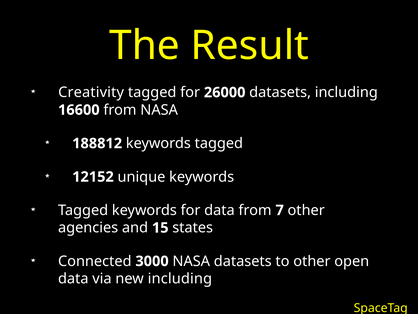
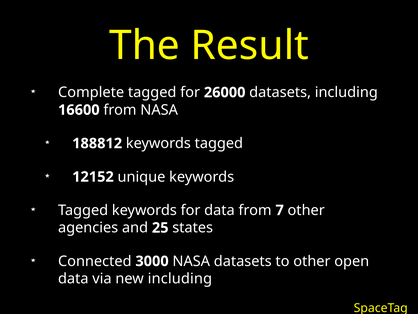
Creativity: Creativity -> Complete (91, 92)
15: 15 -> 25 (160, 227)
